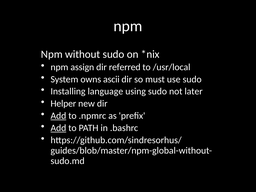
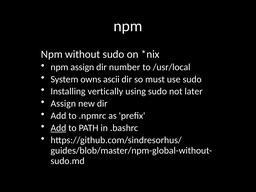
referred: referred -> number (125, 67)
language: language -> vertically (105, 91)
Helper: Helper -> Assign (63, 104)
Add underline: present -> none (58, 116)
